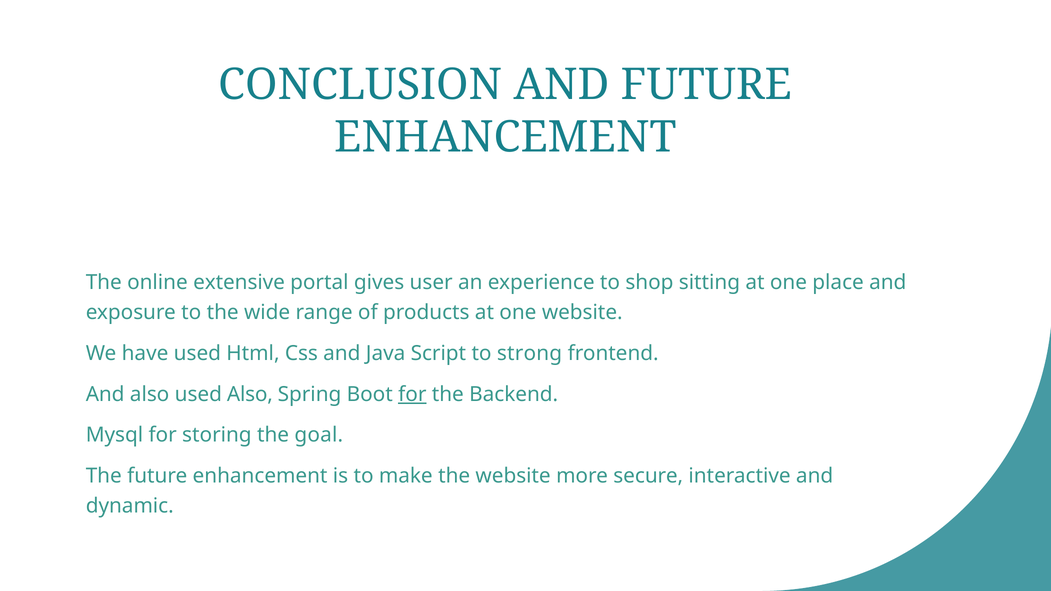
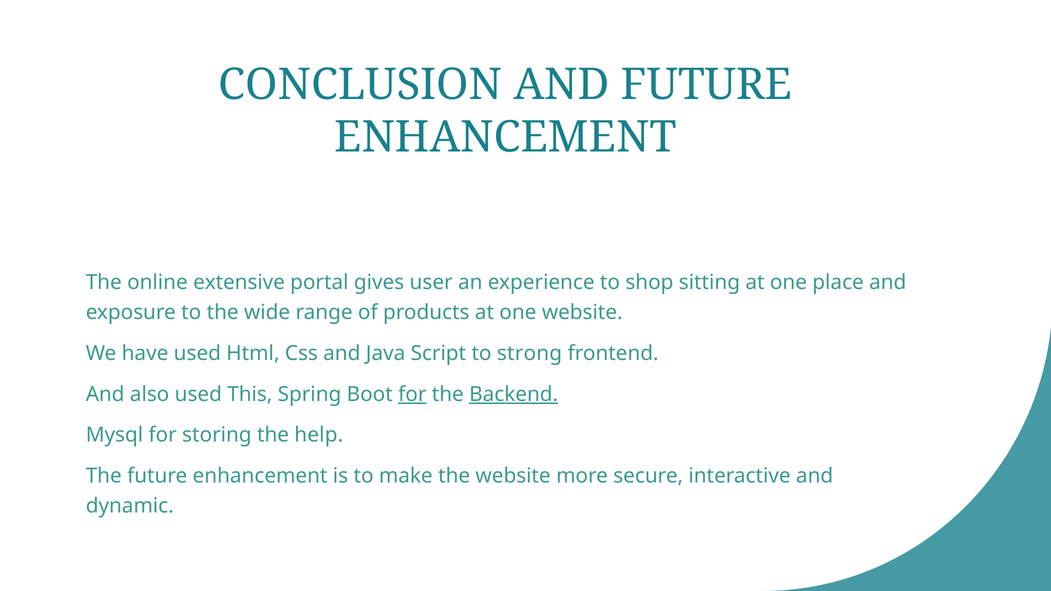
used Also: Also -> This (250, 394)
Backend underline: none -> present (514, 394)
goal: goal -> help (319, 435)
